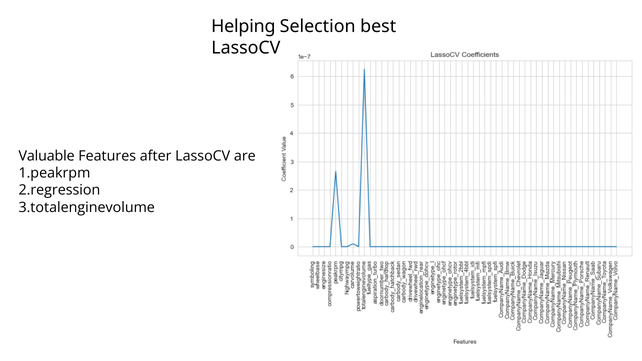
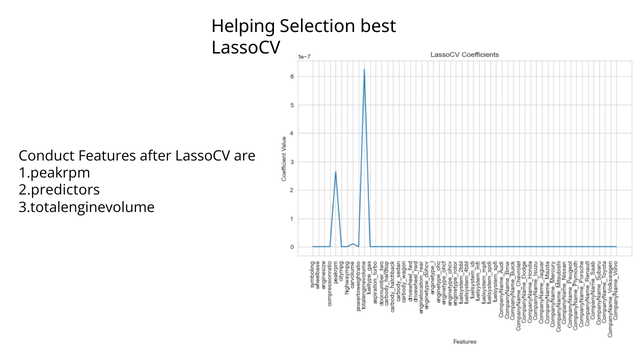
Valuable: Valuable -> Conduct (47, 156)
2.regression: 2.regression -> 2.predictors (59, 190)
